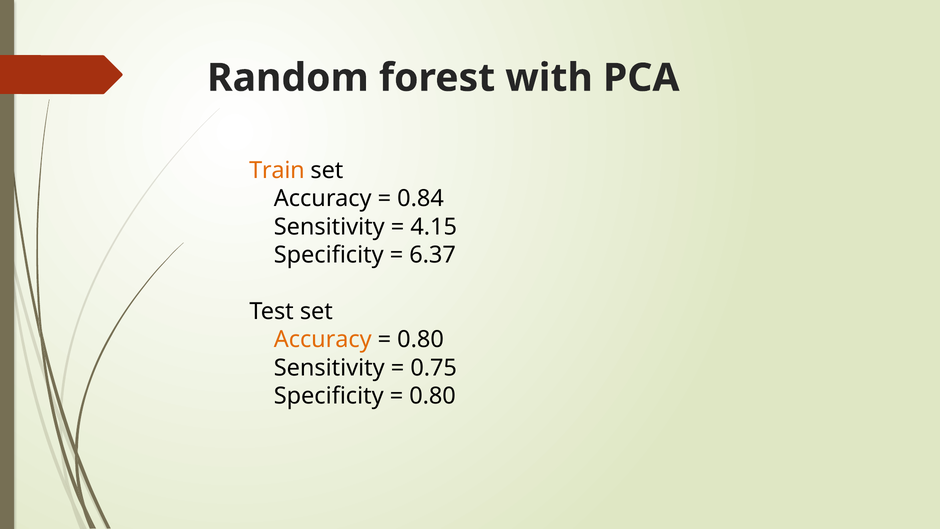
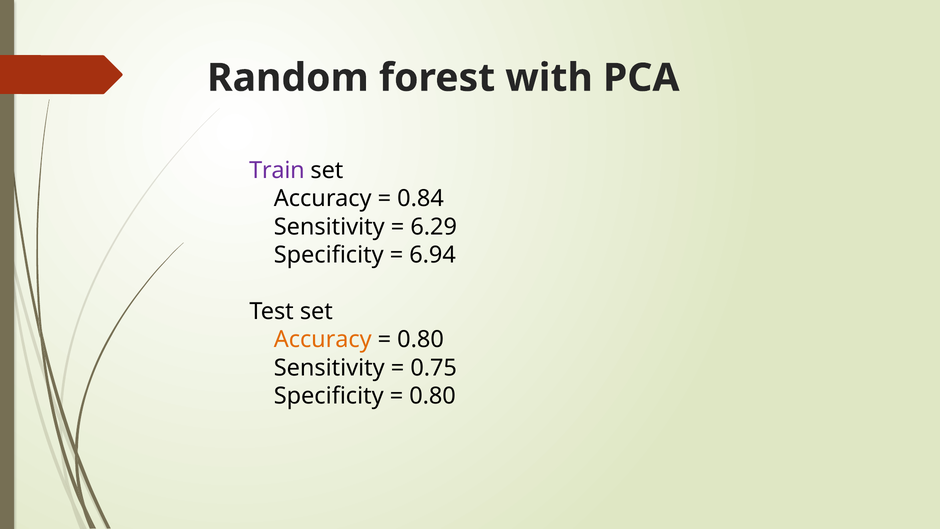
Train colour: orange -> purple (277, 170)
4.15: 4.15 -> 6.29 (434, 227)
6.37: 6.37 -> 6.94 (433, 255)
